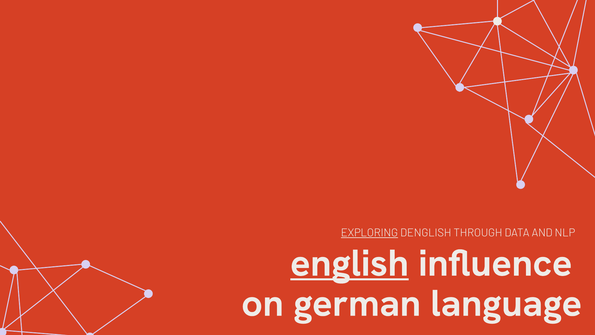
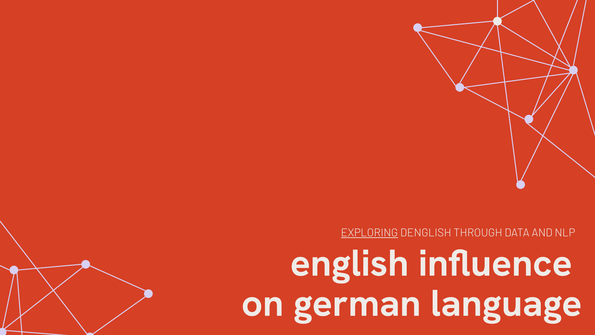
english underline: present -> none (349, 263)
